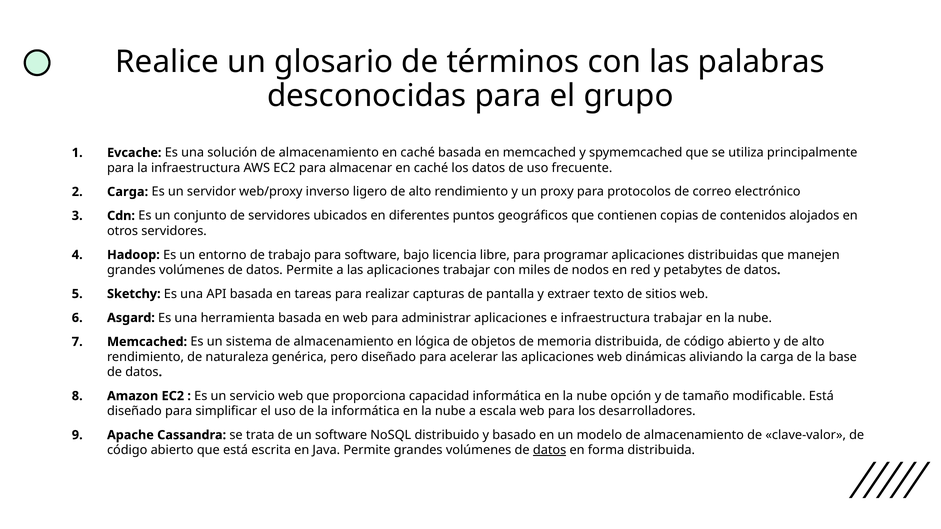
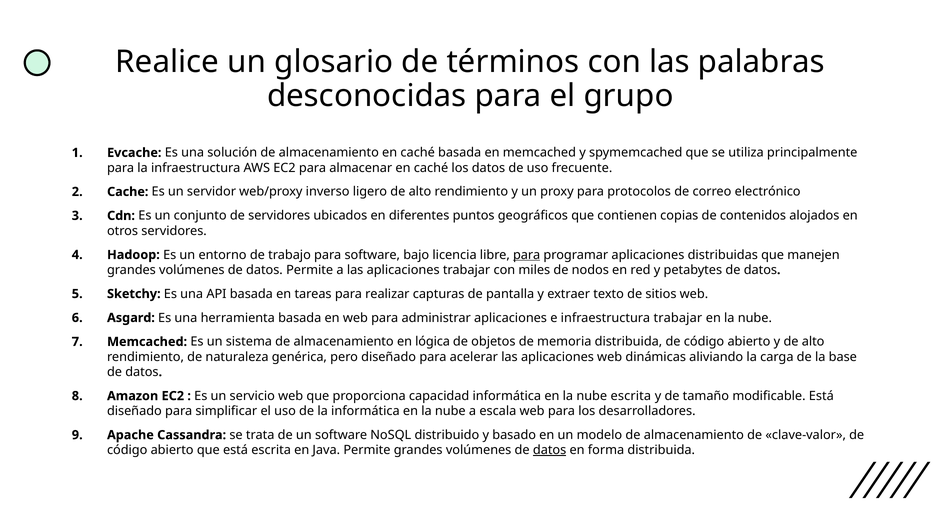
Carga: Carga -> Cache (128, 192)
para underline: none -> present (527, 255)
nube opción: opción -> escrita (631, 396)
